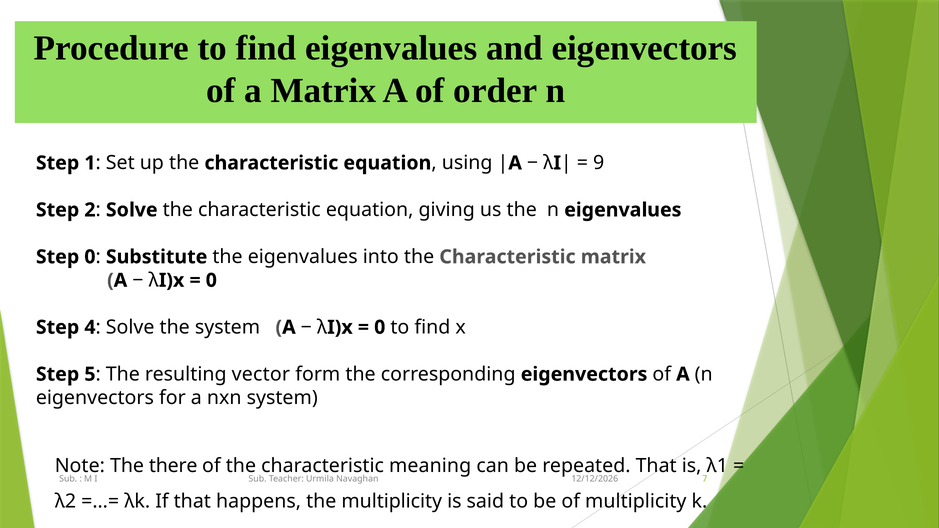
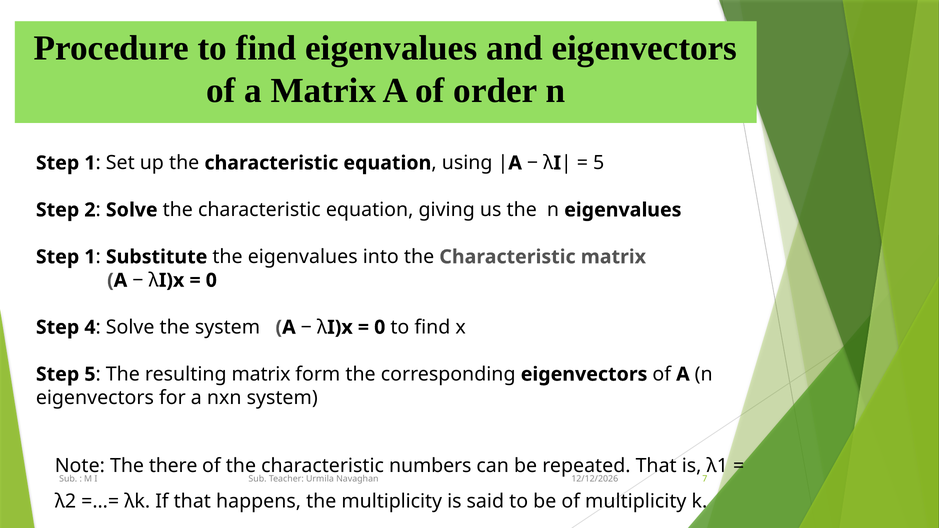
9: 9 -> 5 (599, 163)
0: 0 -> 1 (90, 257)
resulting vector: vector -> matrix (261, 374)
meaning: meaning -> numbers (430, 466)
